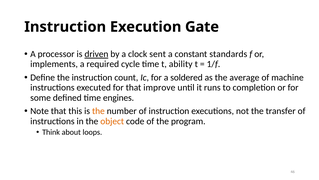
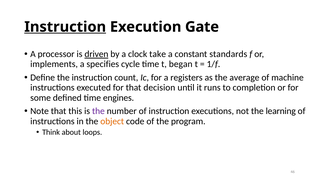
Instruction underline: none -> present (65, 27)
sent: sent -> take (158, 54)
required: required -> specifies (103, 64)
ability: ability -> began (181, 64)
soldered: soldered -> registers (186, 77)
improve: improve -> decision (159, 87)
the colour: orange -> purple (98, 111)
transfer: transfer -> learning (281, 111)
